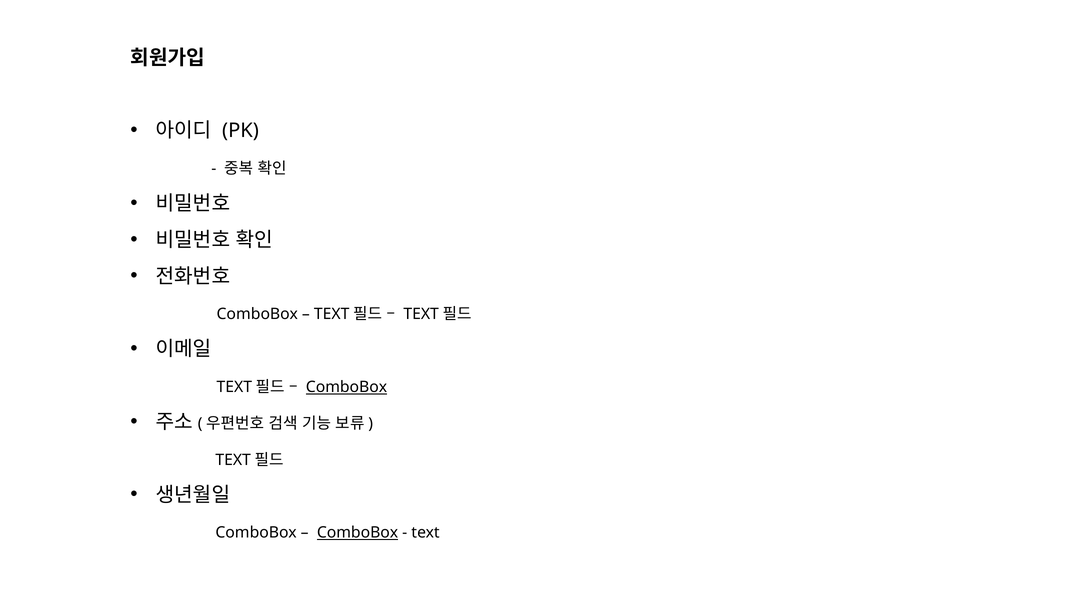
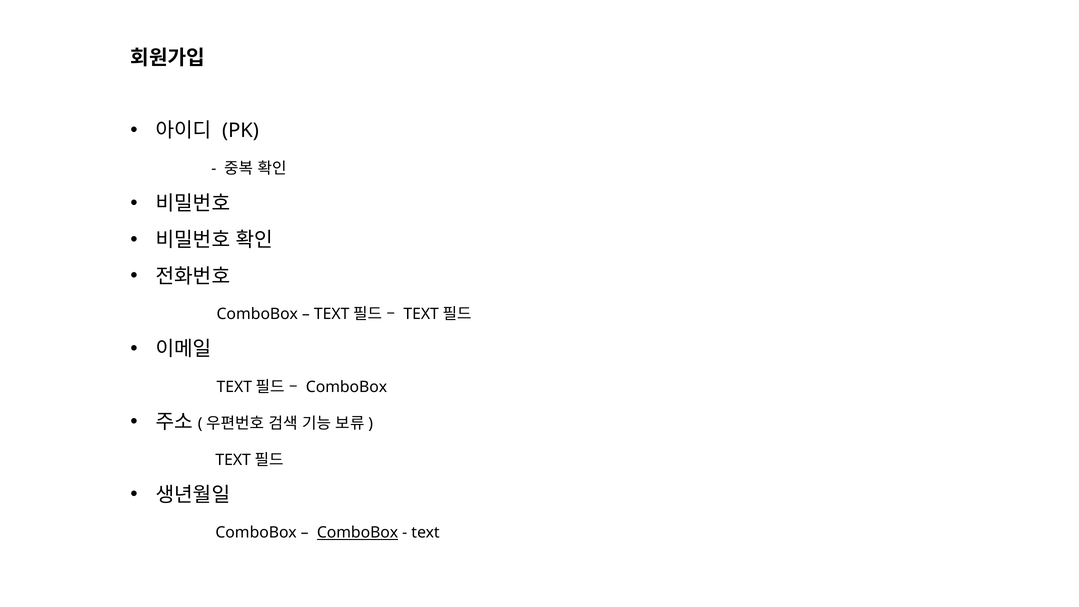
ComboBox underline: present -> none (346, 387)
